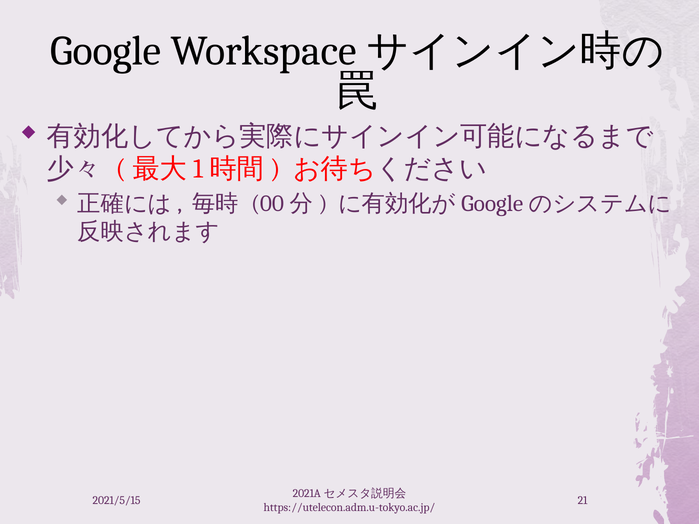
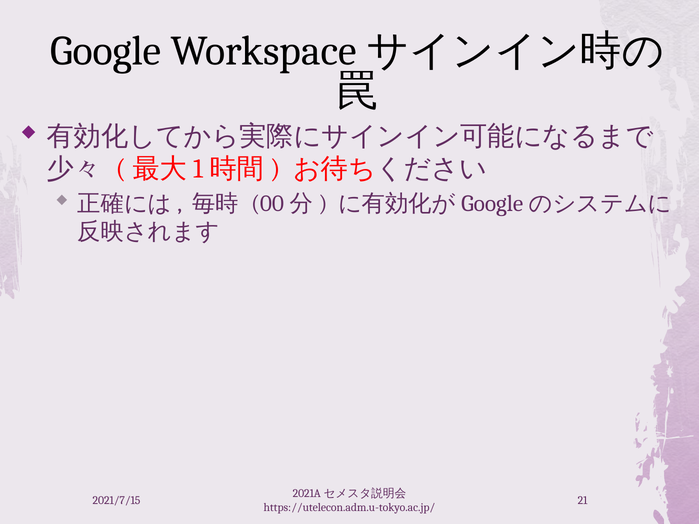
2021/5/15: 2021/5/15 -> 2021/7/15 (116, 501)
